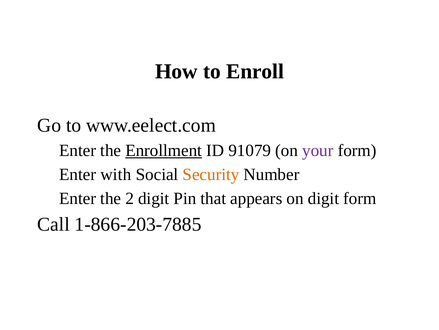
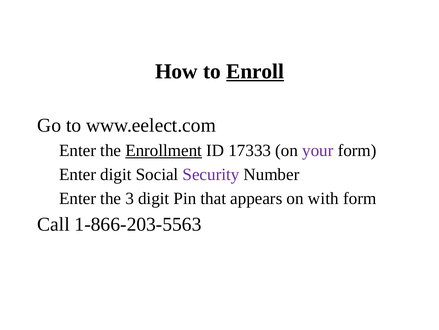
Enroll underline: none -> present (255, 71)
91079: 91079 -> 17333 (250, 150)
Enter with: with -> digit (116, 174)
Security colour: orange -> purple (211, 174)
2: 2 -> 3 (130, 198)
on digit: digit -> with (323, 198)
1-866-203-7885: 1-866-203-7885 -> 1-866-203-5563 (138, 224)
